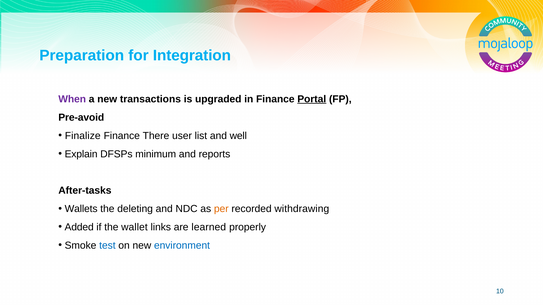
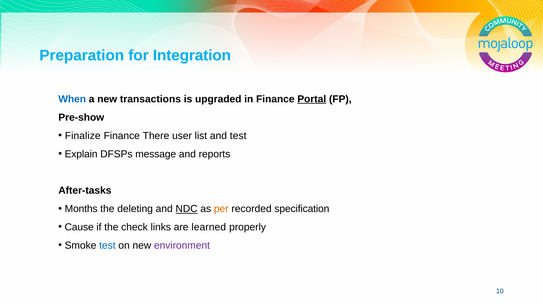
When colour: purple -> blue (72, 99)
Pre-avoid: Pre-avoid -> Pre-show (81, 118)
and well: well -> test (238, 136)
minimum: minimum -> message (156, 154)
Wallets: Wallets -> Months (81, 209)
NDC underline: none -> present (187, 209)
withdrawing: withdrawing -> specification (302, 209)
Added: Added -> Cause (79, 227)
wallet: wallet -> check (135, 227)
environment colour: blue -> purple (182, 246)
